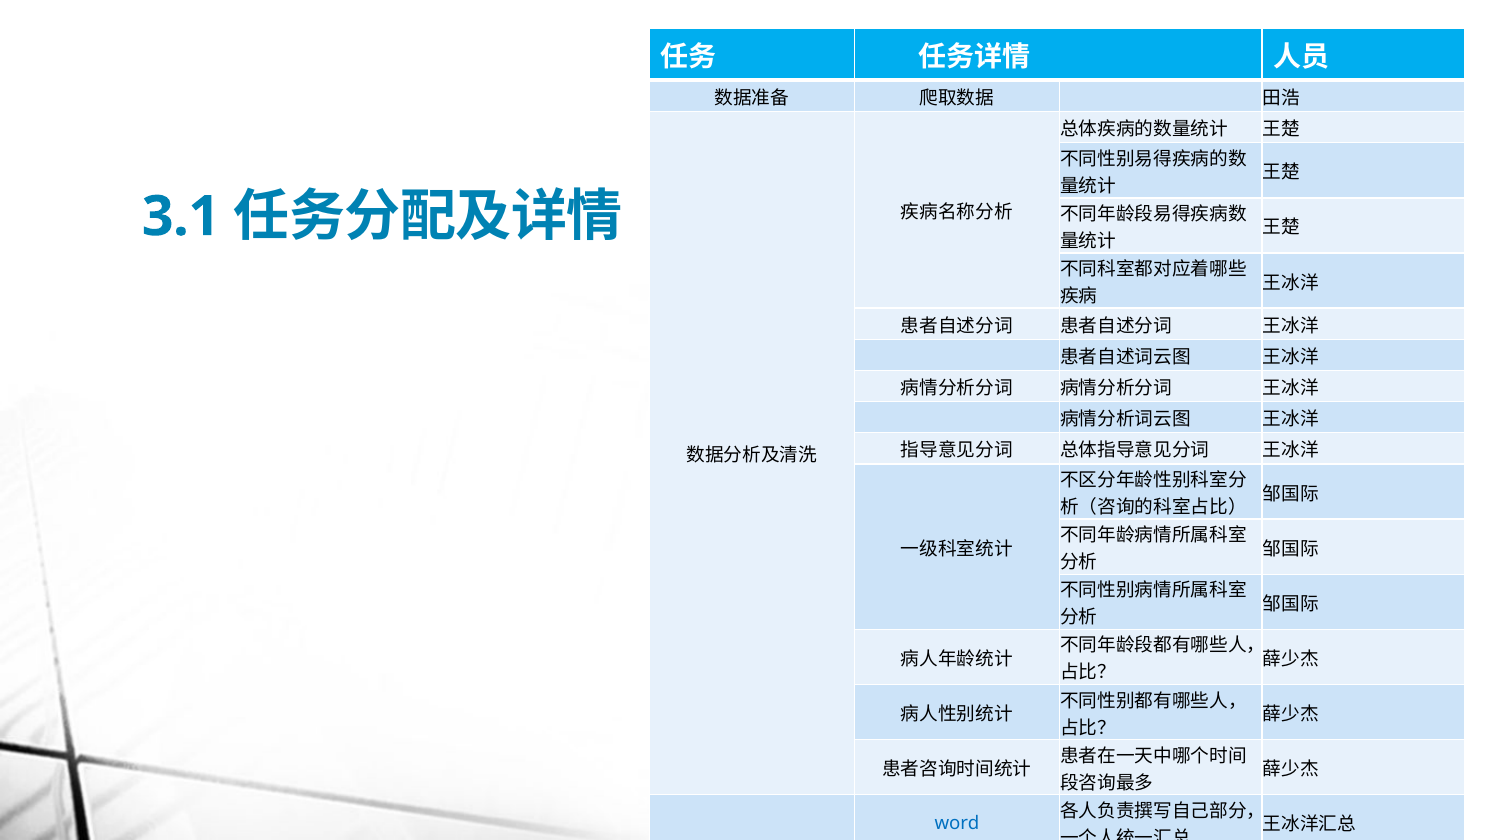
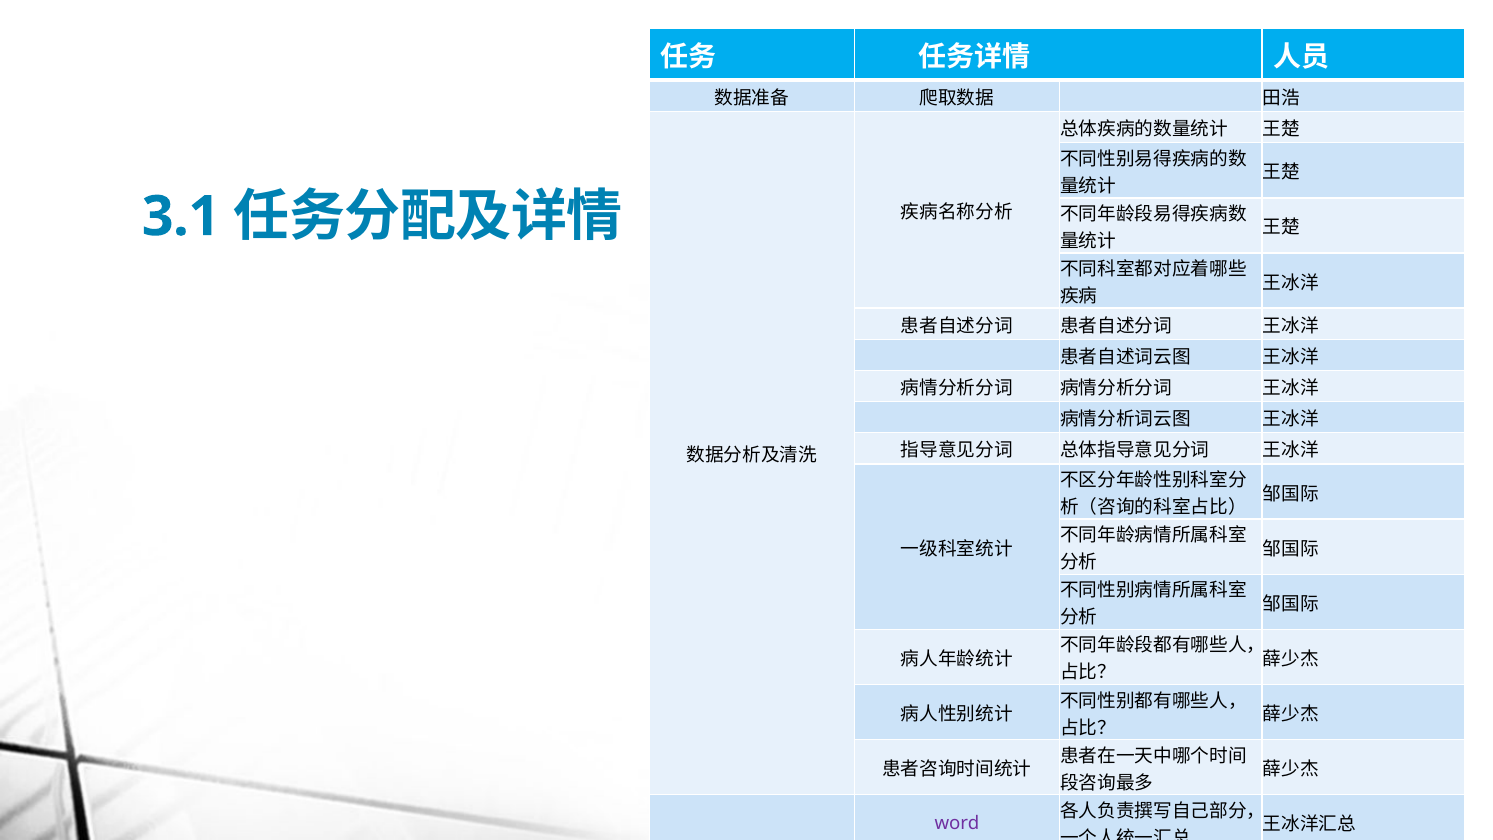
word colour: blue -> purple (957, 824)
